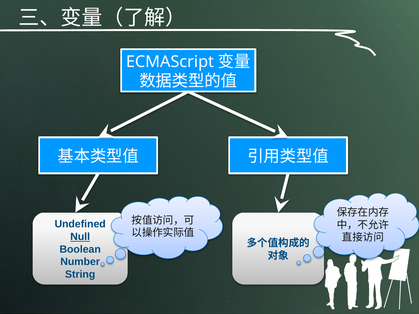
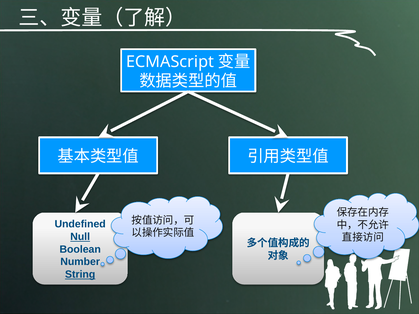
String underline: none -> present (80, 275)
